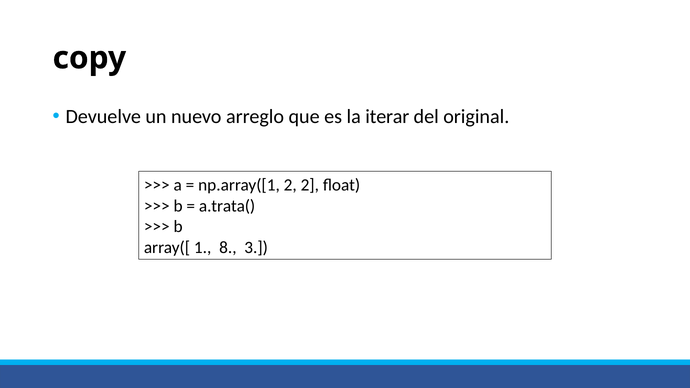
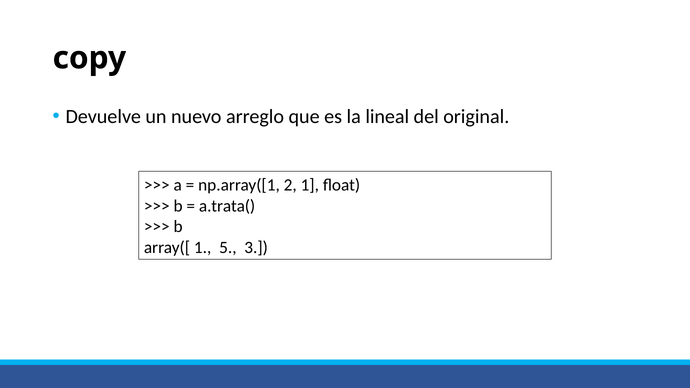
iterar: iterar -> lineal (387, 117)
2 2: 2 -> 1 (310, 185)
8: 8 -> 5 (228, 247)
